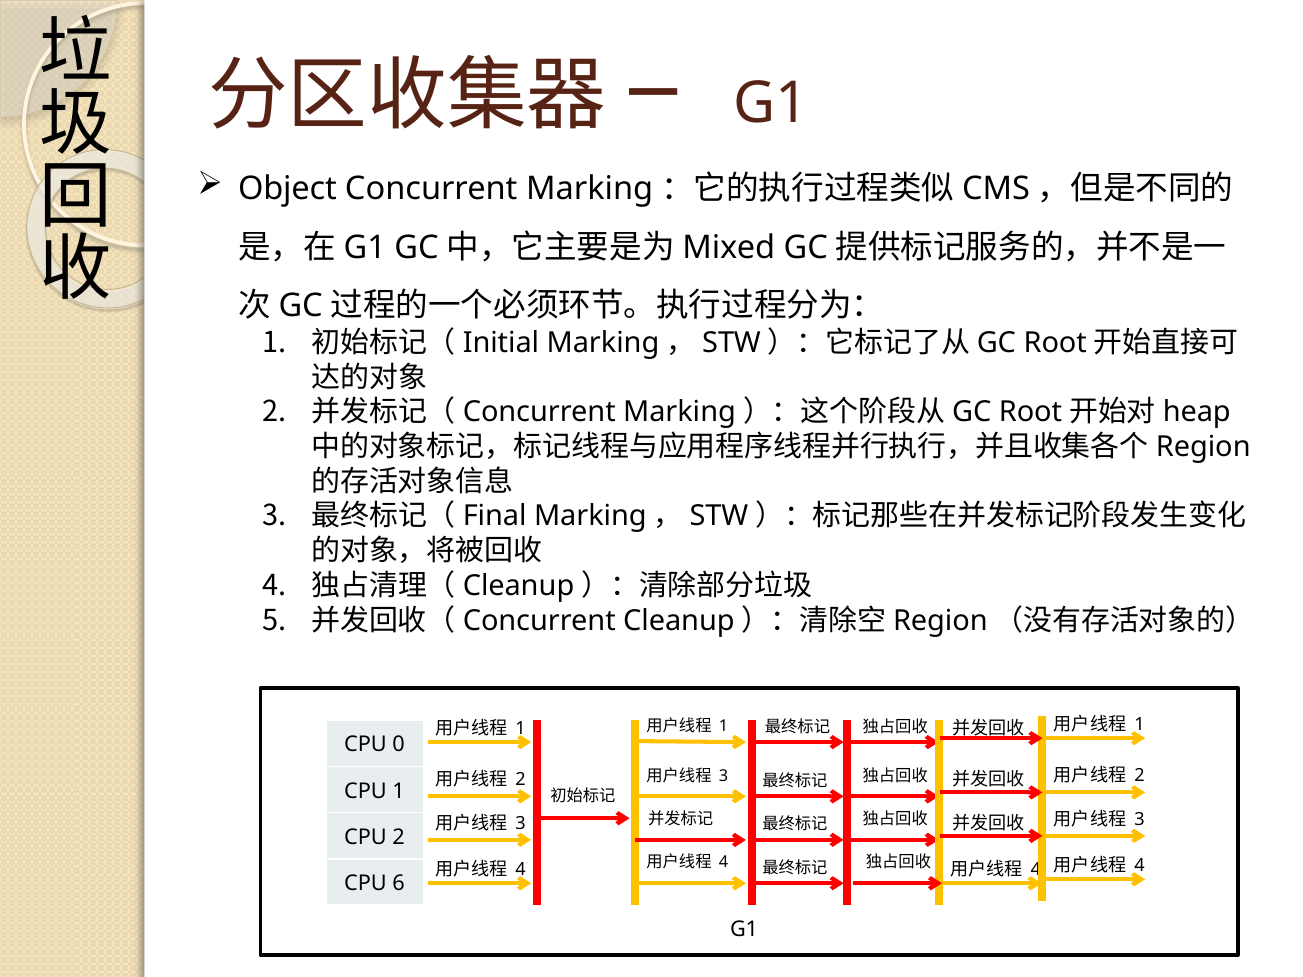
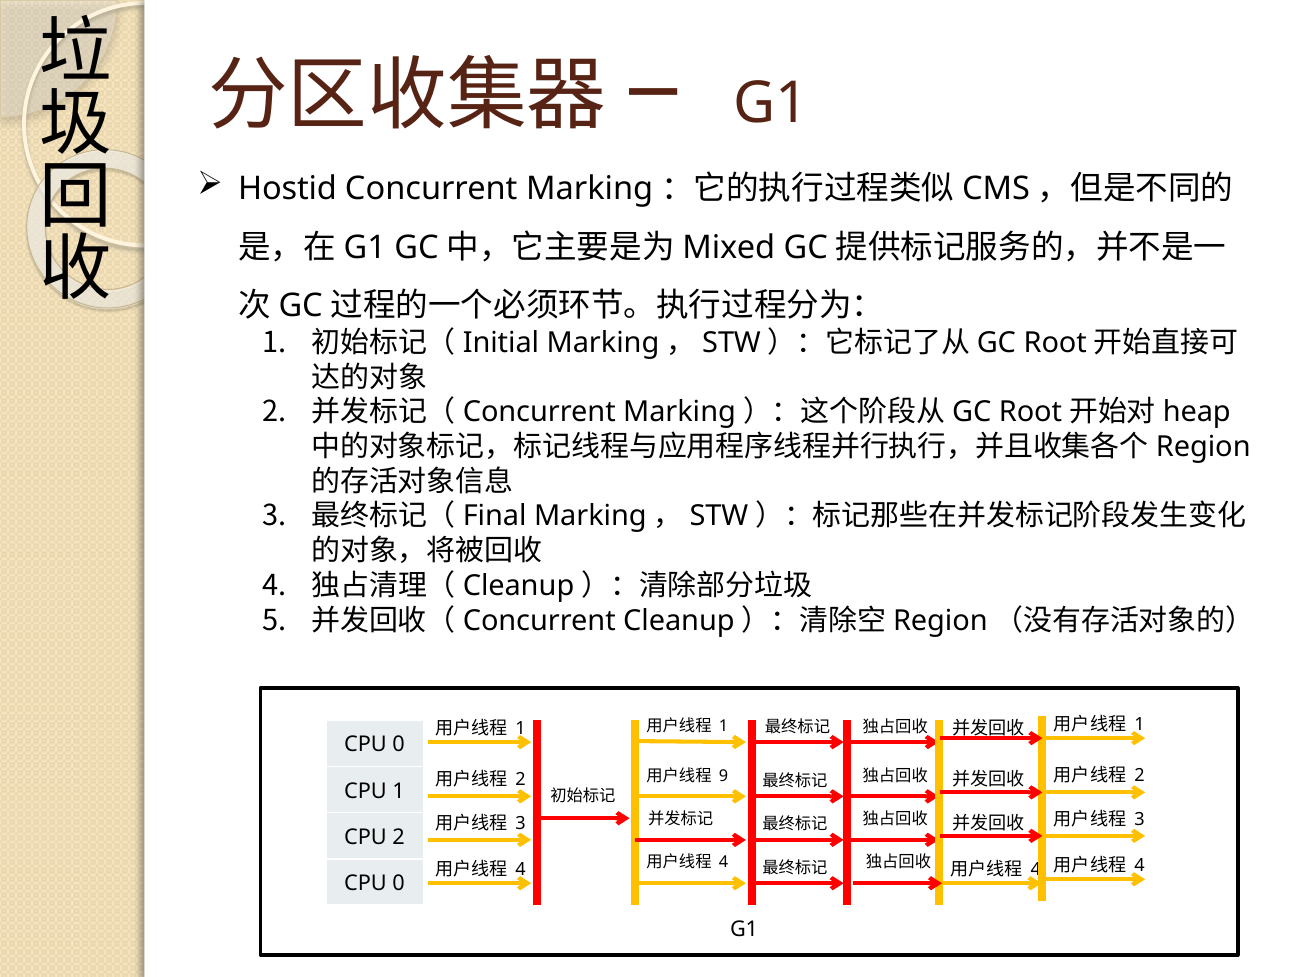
Object: Object -> Hostid (287, 189)
3: 3 -> 9 (724, 776)
6: 6 -> 0 (399, 883)
